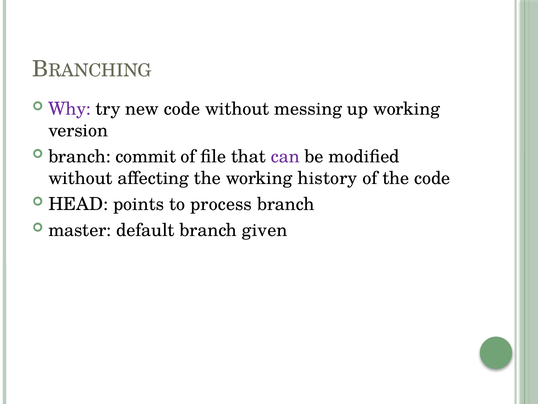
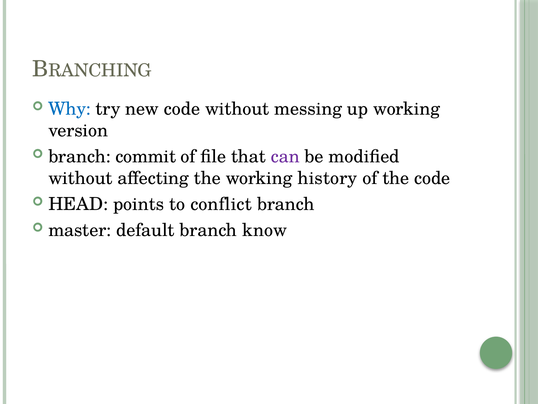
Why colour: purple -> blue (69, 109)
process: process -> conflict (221, 204)
given: given -> know (265, 230)
